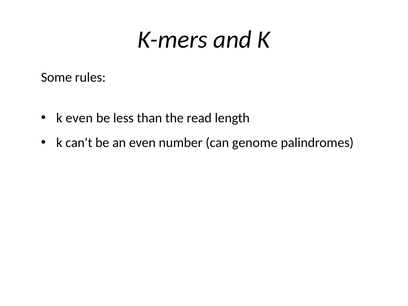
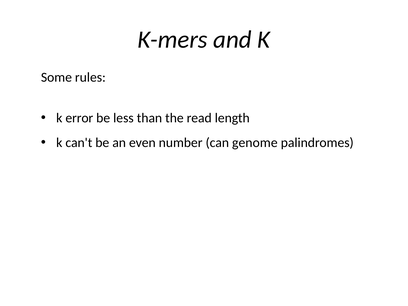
k even: even -> error (79, 118)
